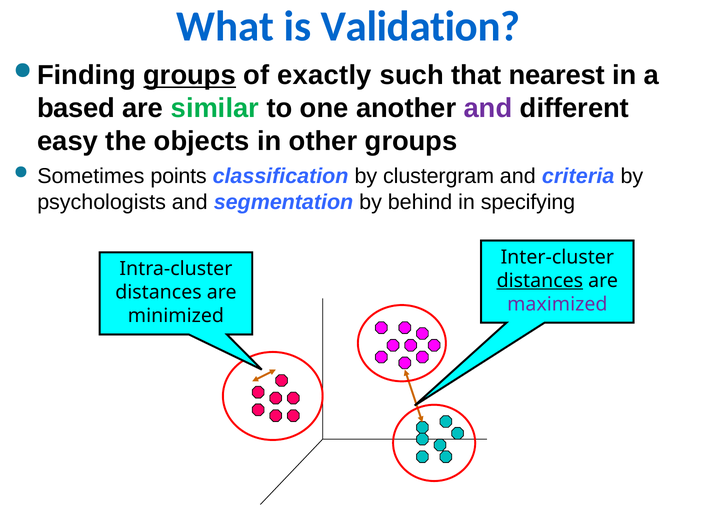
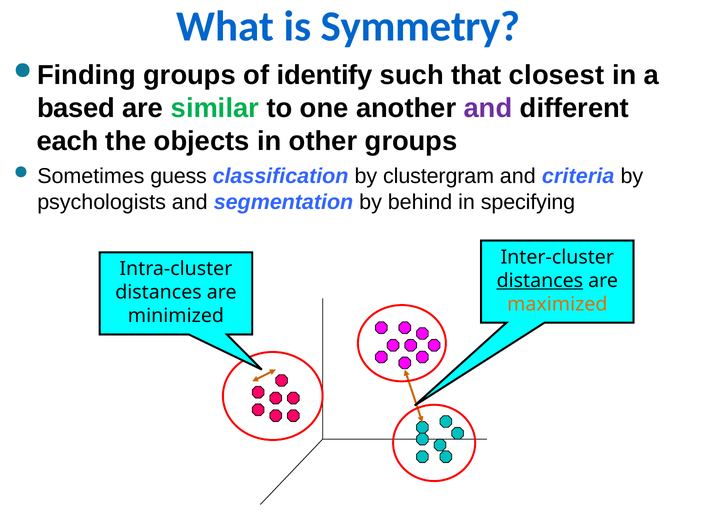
Validation: Validation -> Symmetry (421, 27)
groups underline: present -> none (190, 75)
exactly: exactly -> identify (325, 75)
nearest: nearest -> closest (557, 75)
easy: easy -> each (68, 141)
points: points -> guess (179, 176)
maximized colour: purple -> orange (557, 304)
